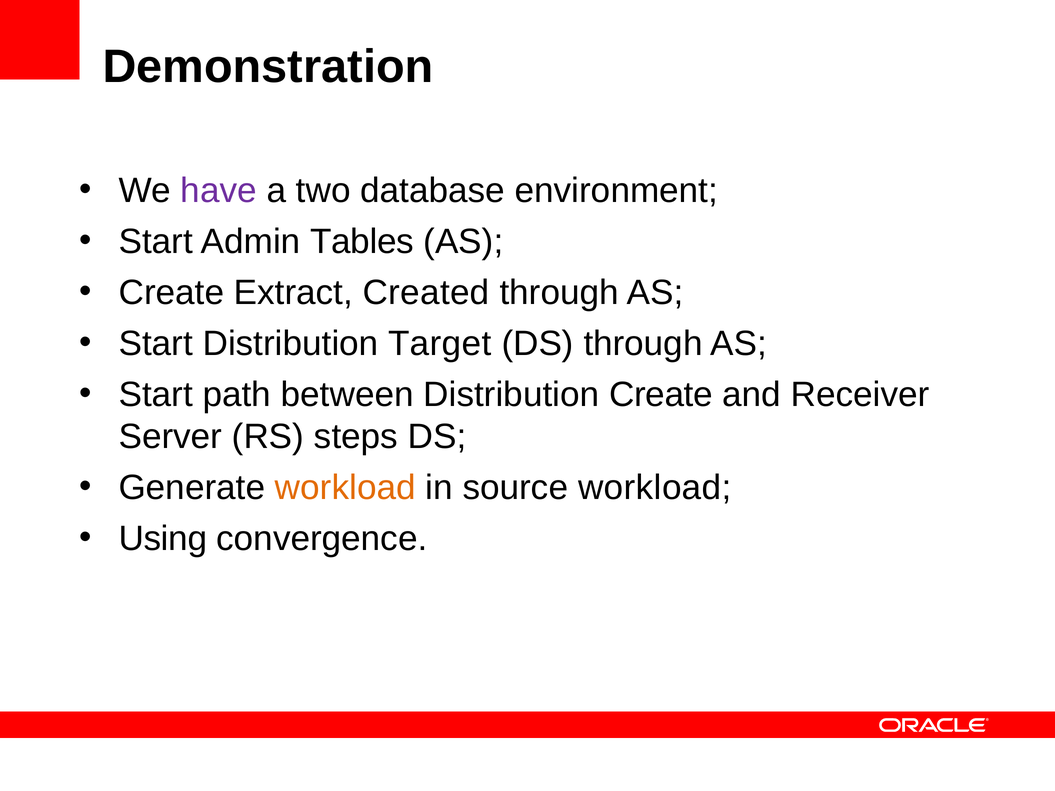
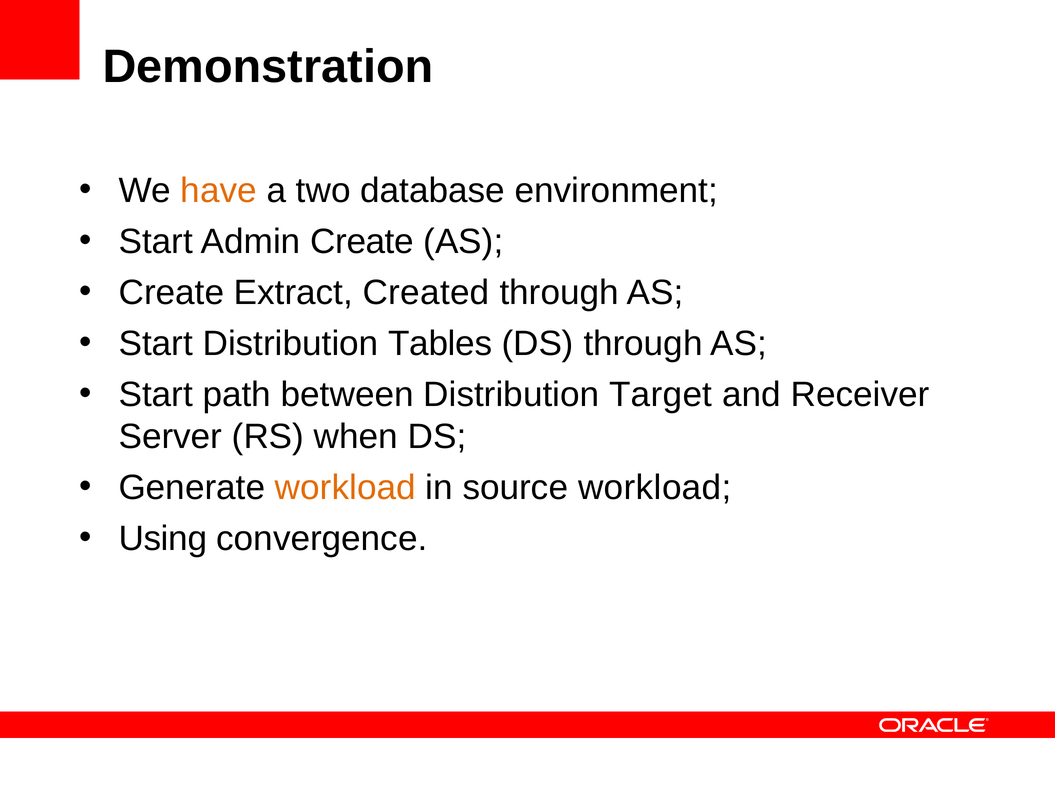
have colour: purple -> orange (219, 191)
Admin Tables: Tables -> Create (362, 242)
Target: Target -> Tables (440, 344)
Distribution Create: Create -> Target (661, 395)
steps: steps -> when (356, 437)
